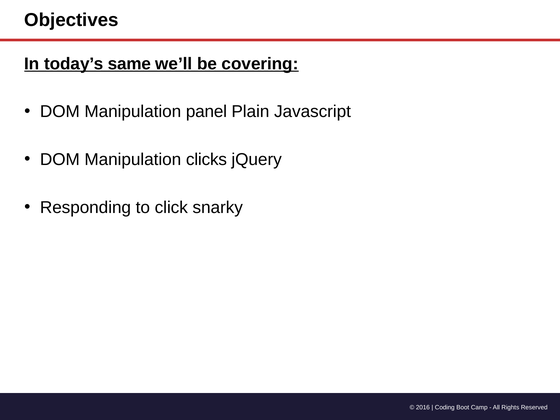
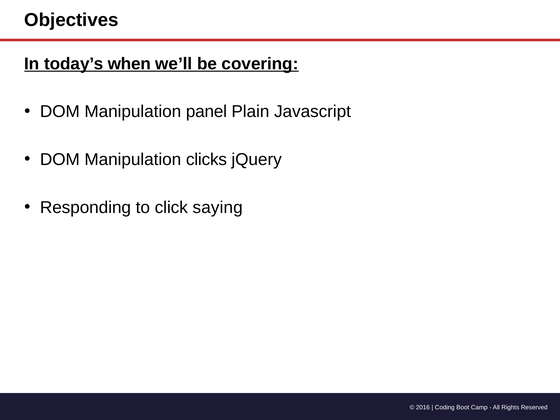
same: same -> when (129, 64)
snarky: snarky -> saying (218, 207)
